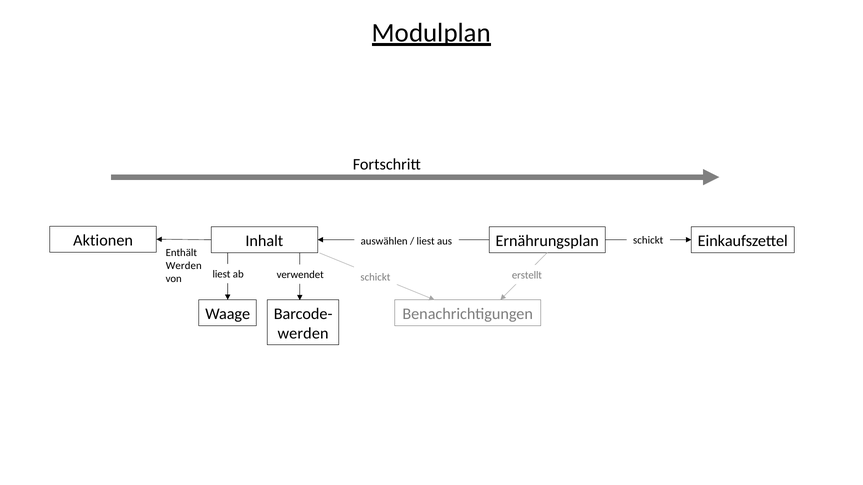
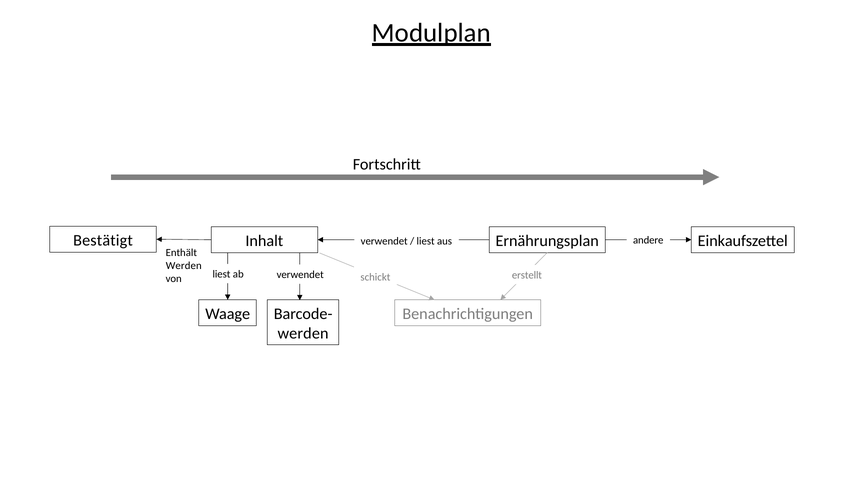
Aktionen: Aktionen -> Bestätigt (103, 241)
schickt: schickt -> andere (648, 241)
auswählen: auswählen -> verwendet (384, 241)
